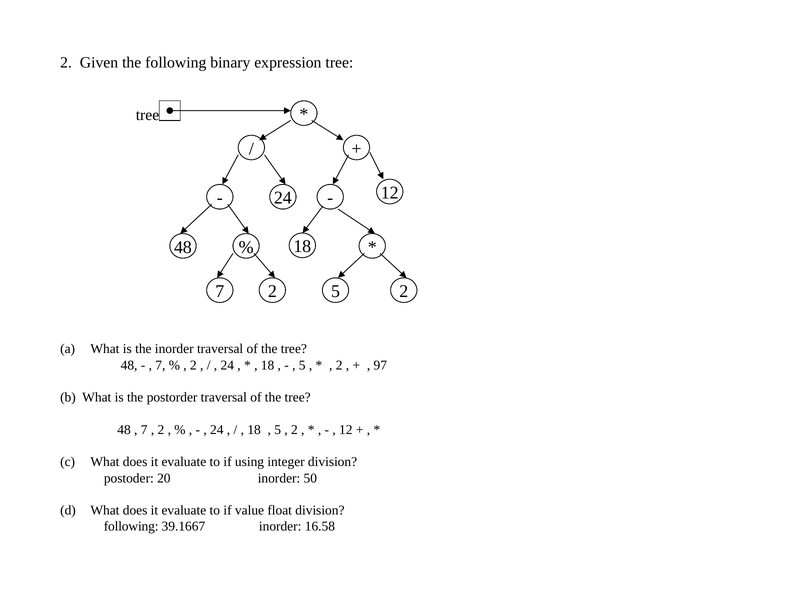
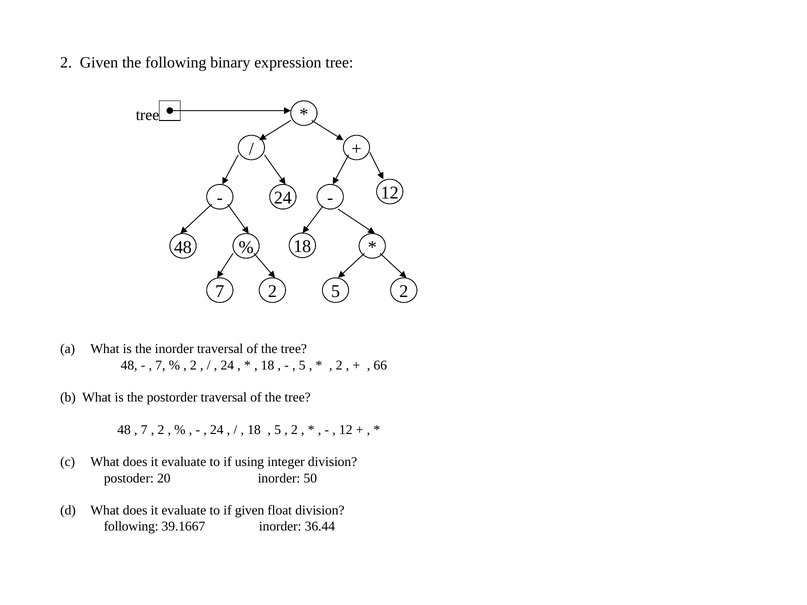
97: 97 -> 66 (380, 365)
if value: value -> given (250, 511)
16.58: 16.58 -> 36.44 (320, 527)
